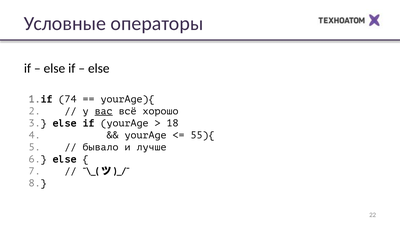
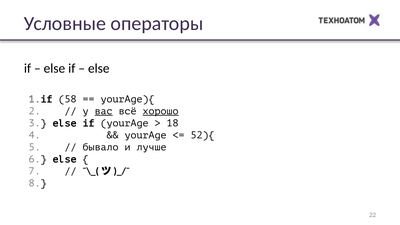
74: 74 -> 58 (68, 99)
хорошо underline: none -> present (161, 111)
55){: 55){ -> 52){ (203, 135)
